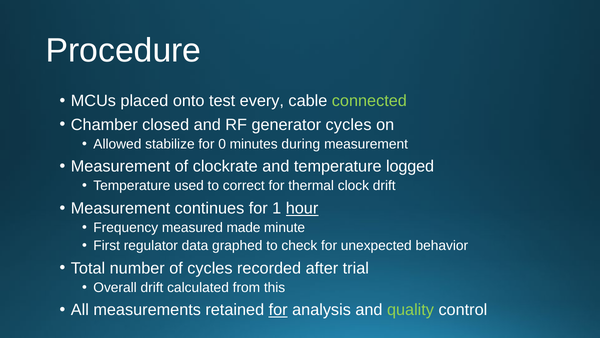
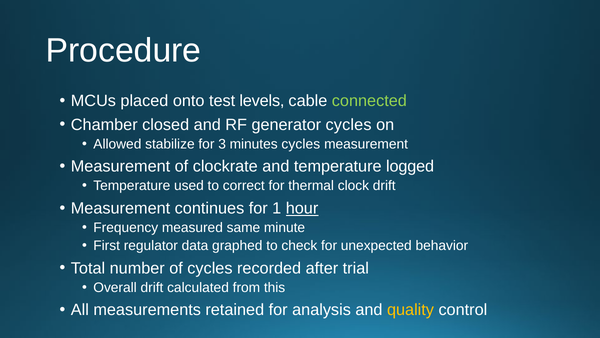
every: every -> levels (262, 101)
0: 0 -> 3 (222, 144)
minutes during: during -> cycles (301, 144)
made: made -> same (243, 227)
for underline: present -> none (278, 310)
quality colour: light green -> yellow (411, 310)
